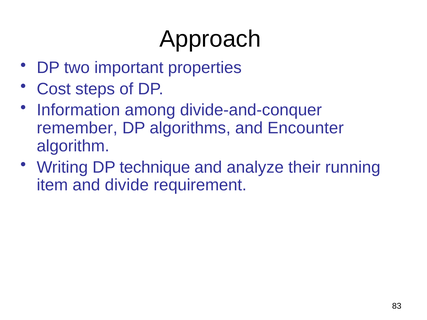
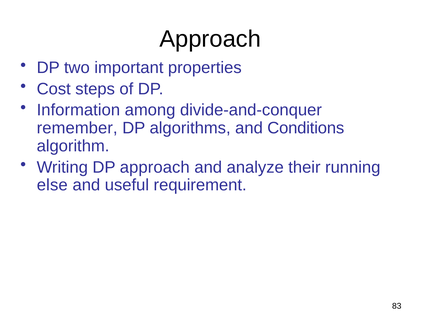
Encounter: Encounter -> Conditions (306, 128)
DP technique: technique -> approach (155, 167)
item: item -> else (52, 185)
divide: divide -> useful (127, 185)
